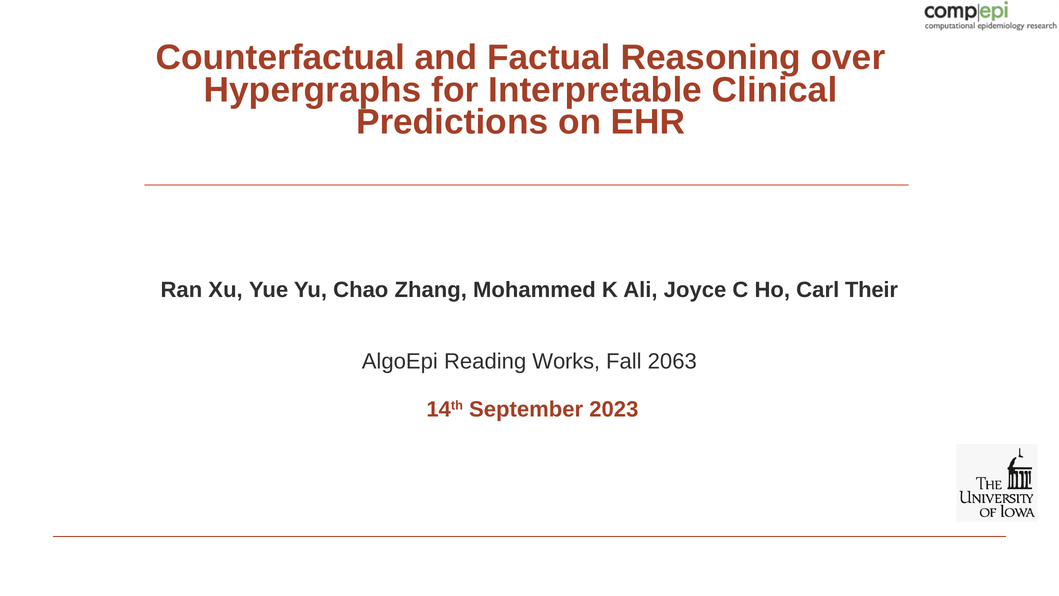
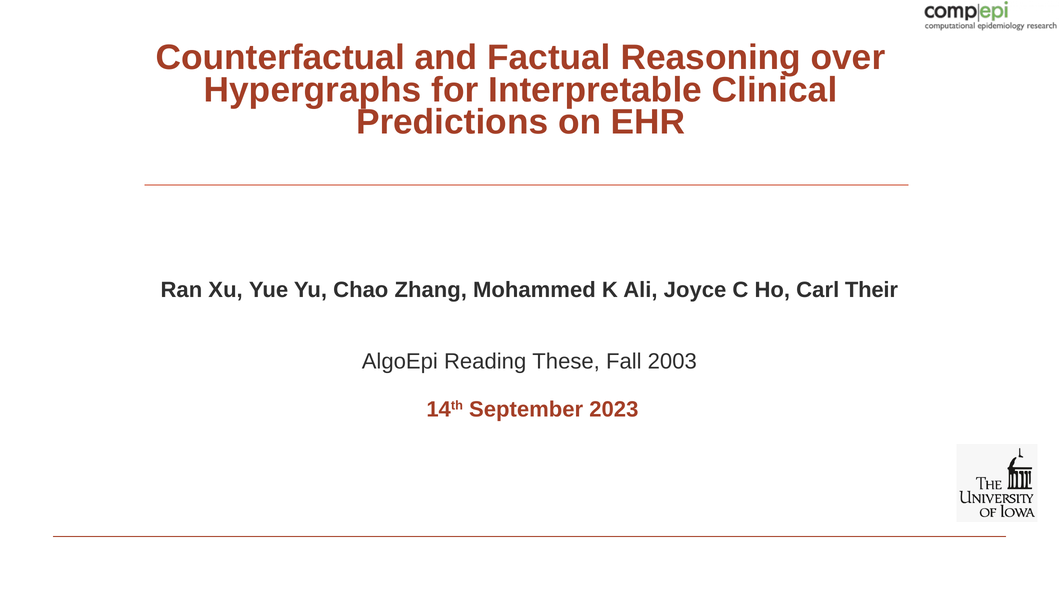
Works: Works -> These (566, 361)
2063: 2063 -> 2003 (672, 361)
